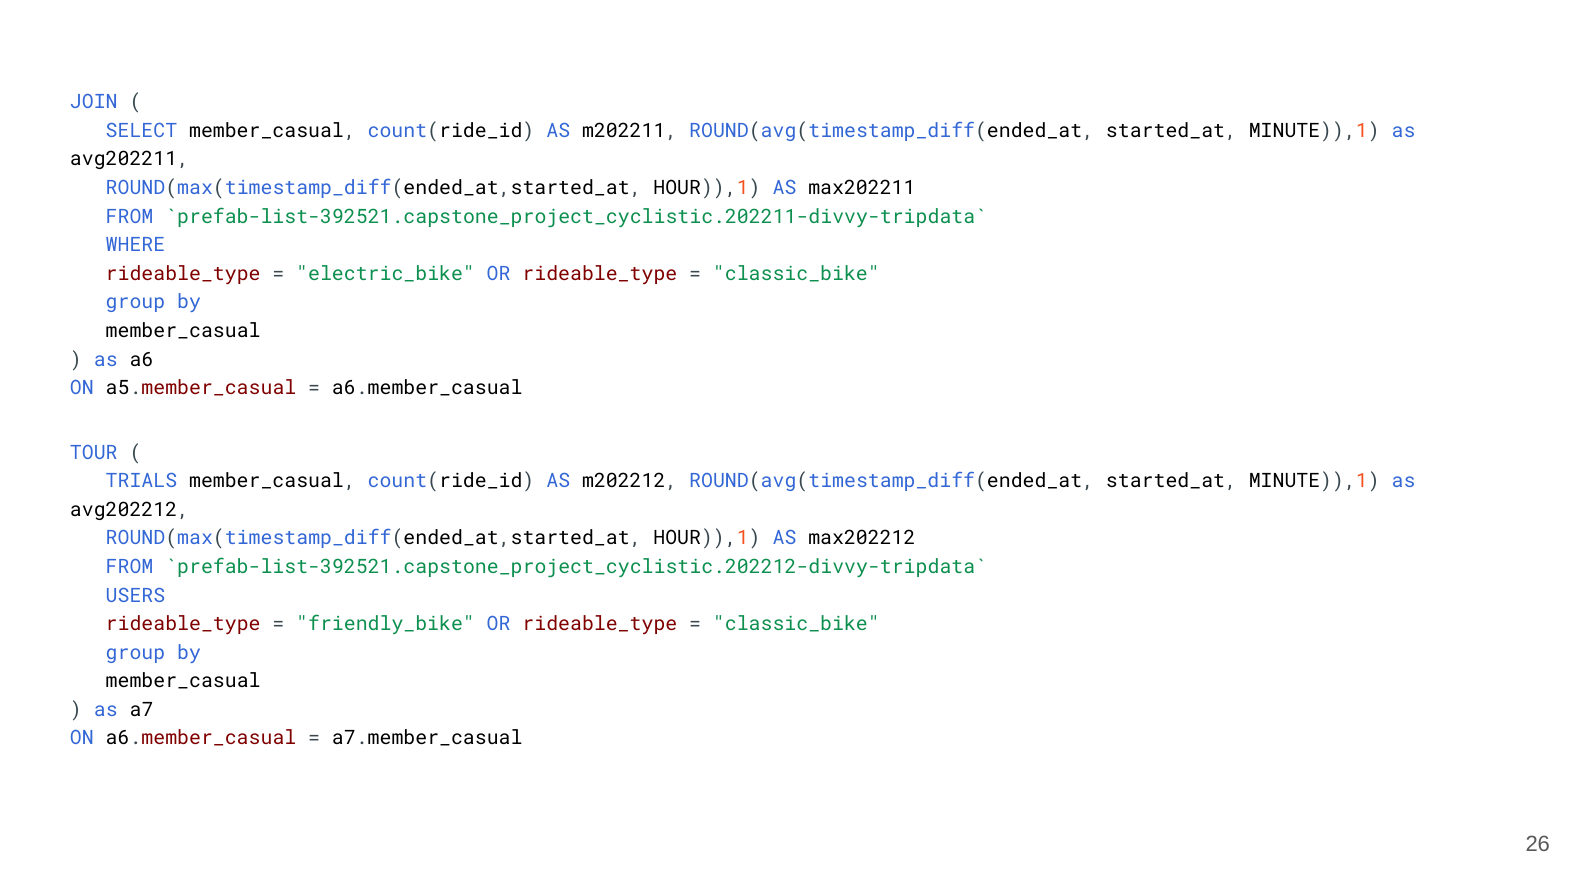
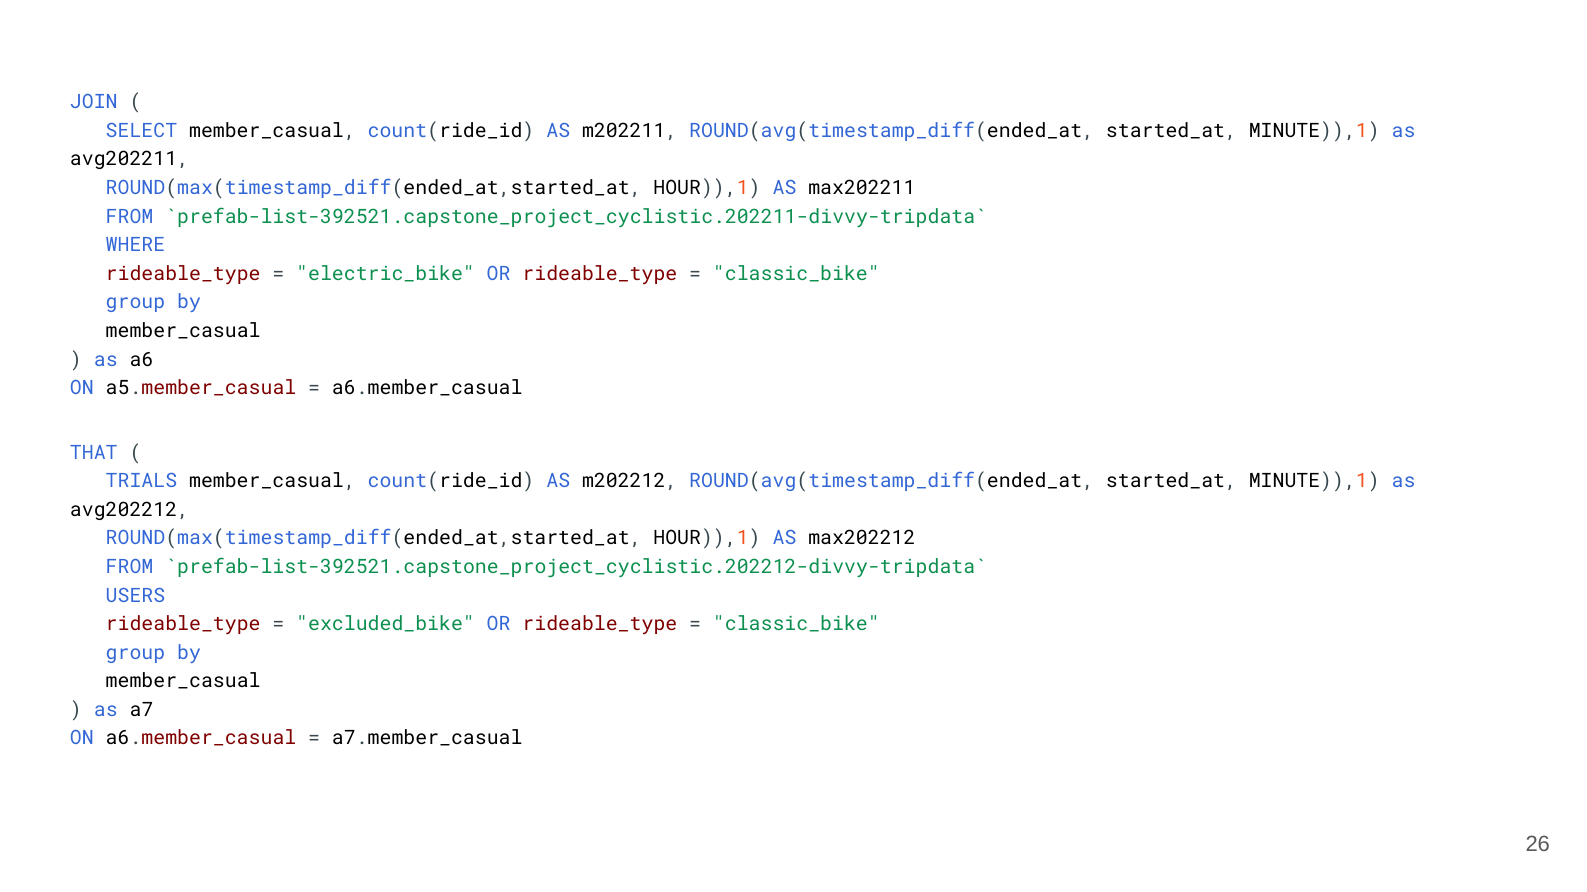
TOUR: TOUR -> THAT (94, 453)
friendly_bike: friendly_bike -> excluded_bike (386, 625)
